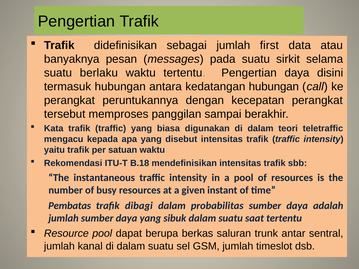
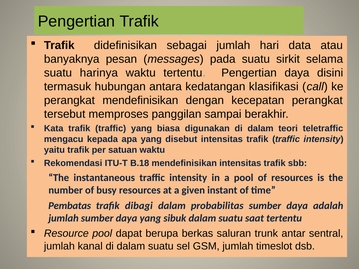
first: first -> hari (269, 45)
berlaku: berlaku -> harinya (99, 73)
kedatangan hubungan: hubungan -> klasifikasi (274, 87)
perangkat peruntukannya: peruntukannya -> mendefinisikan (140, 100)
